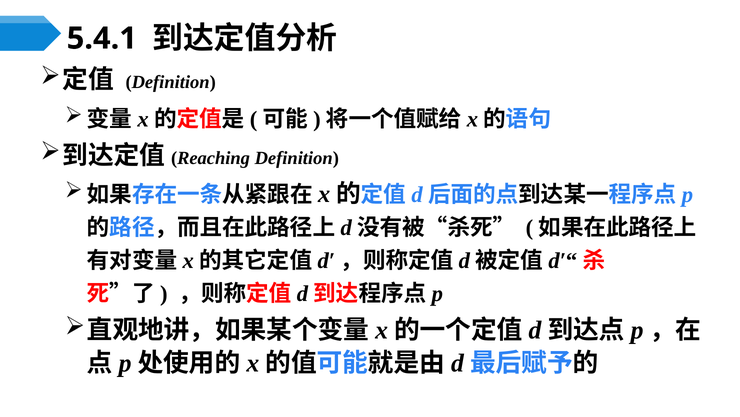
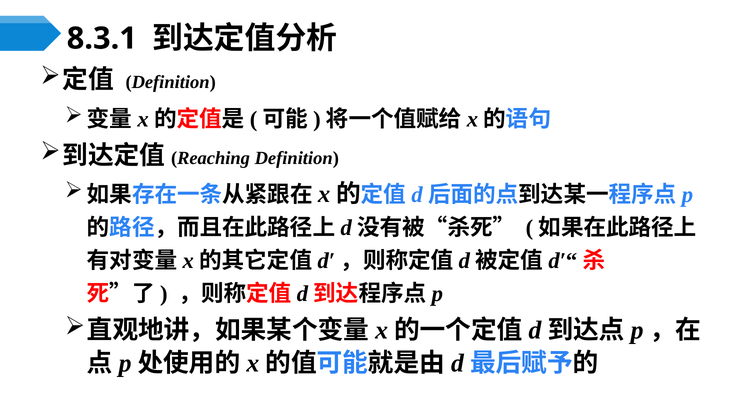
5.4.1: 5.4.1 -> 8.3.1 (102, 38)
